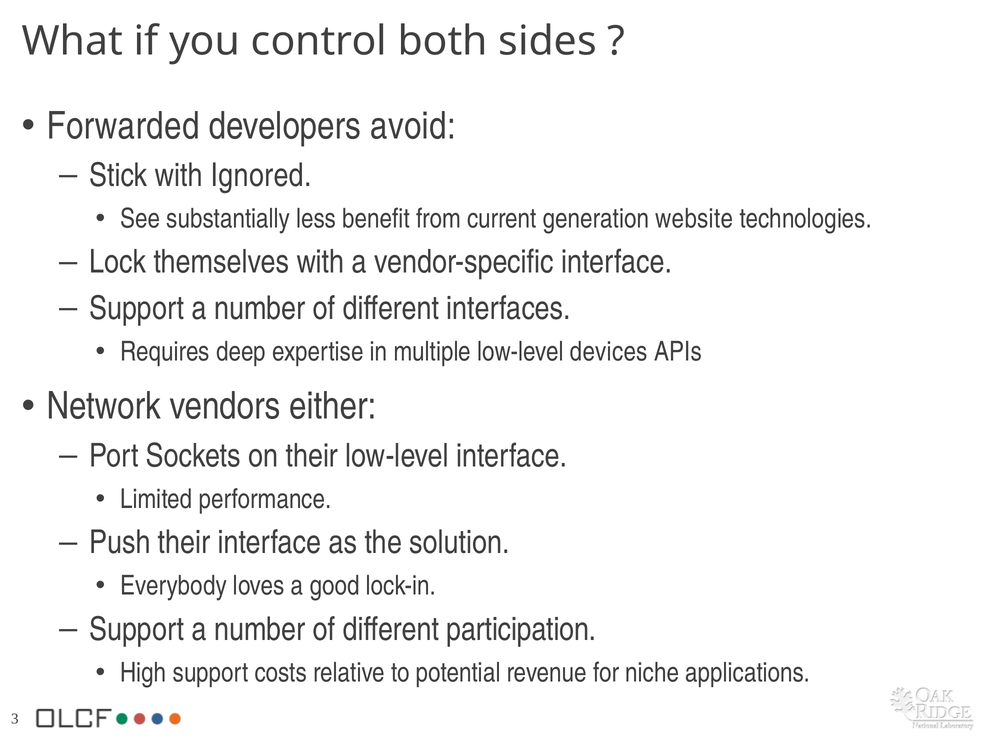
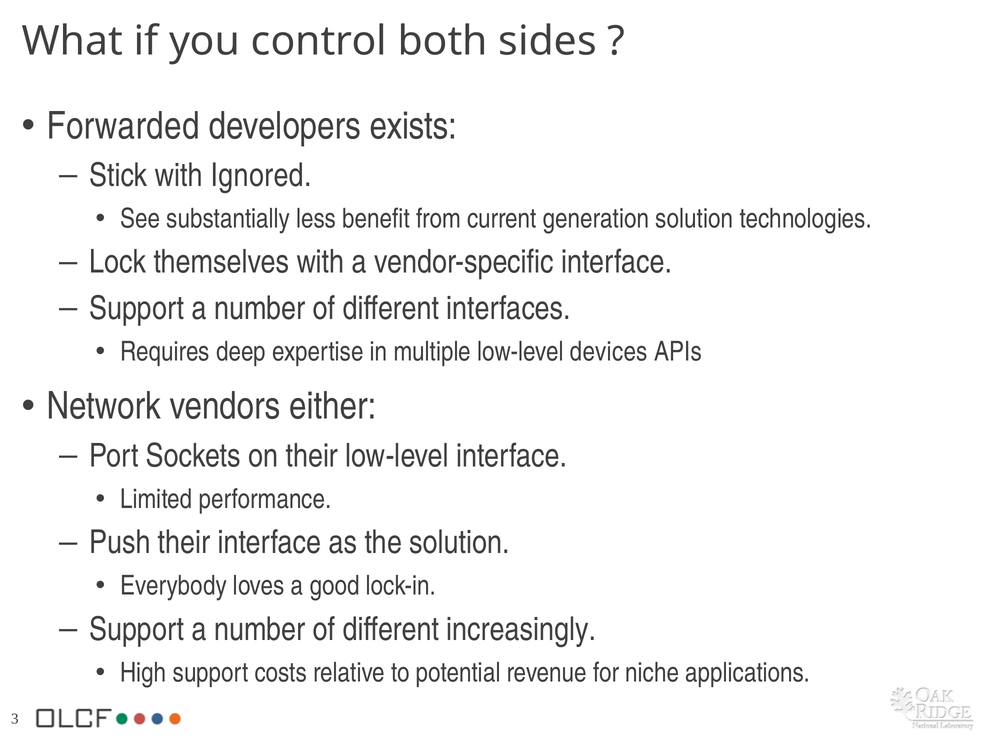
avoid: avoid -> exists (413, 126)
generation website: website -> solution (694, 219)
participation: participation -> increasingly (521, 630)
